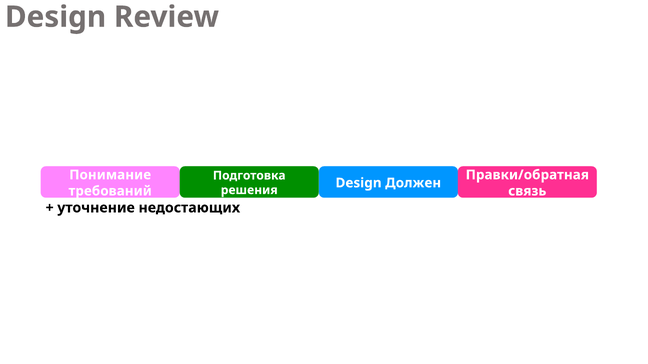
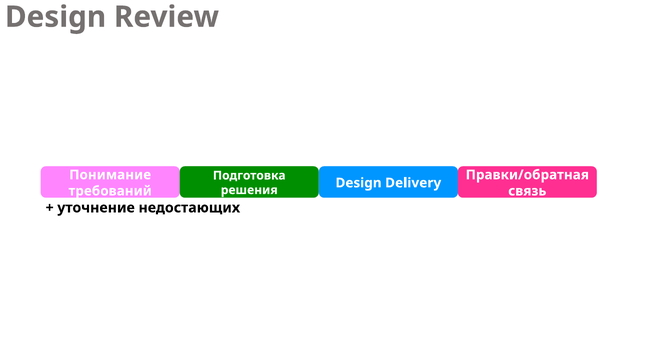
Должен: Должен -> Delivery (413, 183)
